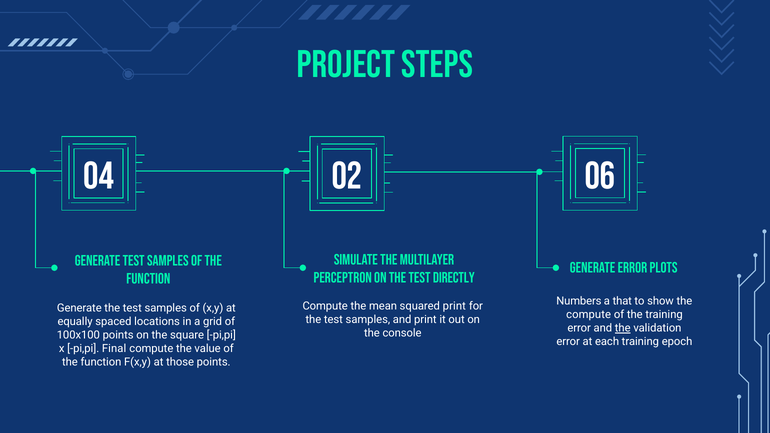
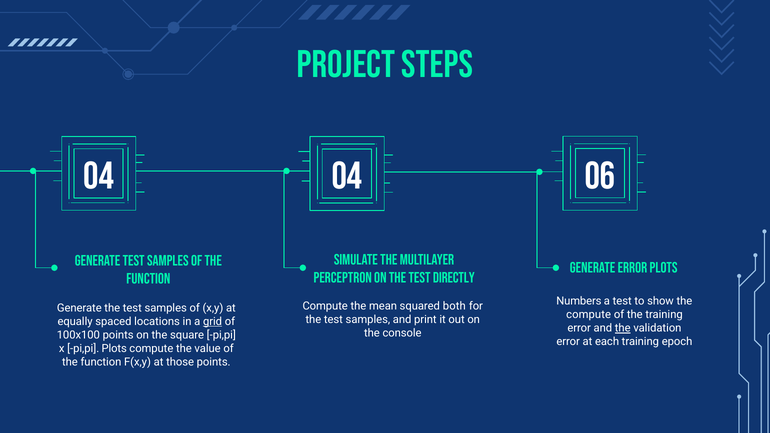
04 02: 02 -> 04 (347, 176)
a that: that -> test (622, 301)
squared print: print -> both (454, 306)
grid underline: none -> present (213, 322)
pi,pi Final: Final -> Plots (114, 349)
